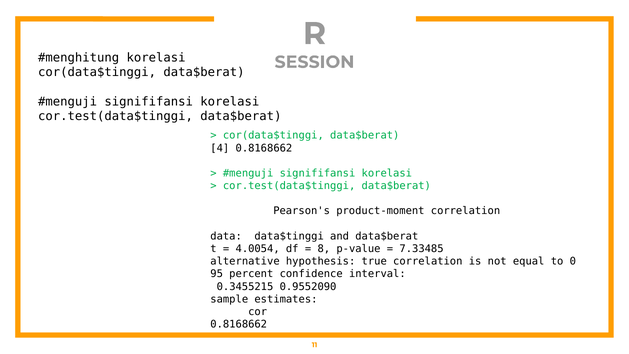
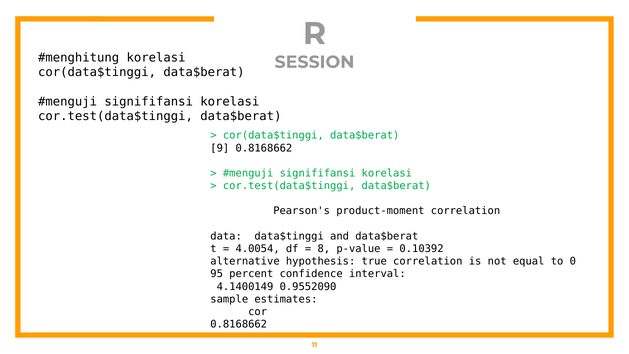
4: 4 -> 9 (220, 148)
7.33485: 7.33485 -> 0.10392 (422, 249)
0.3455215: 0.3455215 -> 4.1400149 (245, 286)
